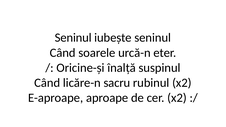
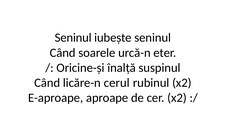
sacru: sacru -> cerul (117, 83)
